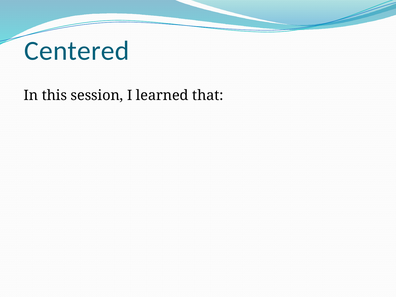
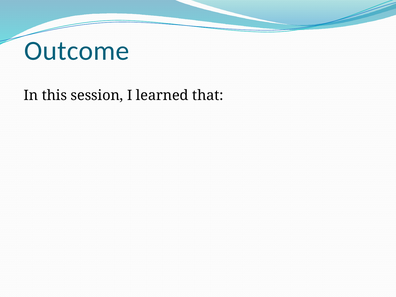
Centered: Centered -> Outcome (77, 51)
